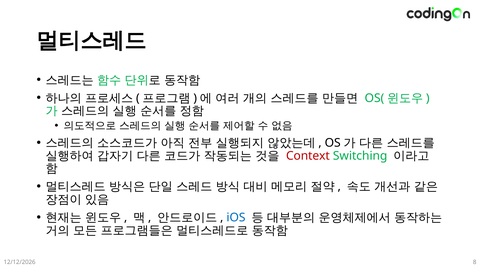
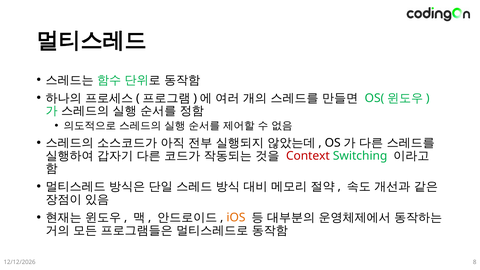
iOS colour: blue -> orange (236, 218)
